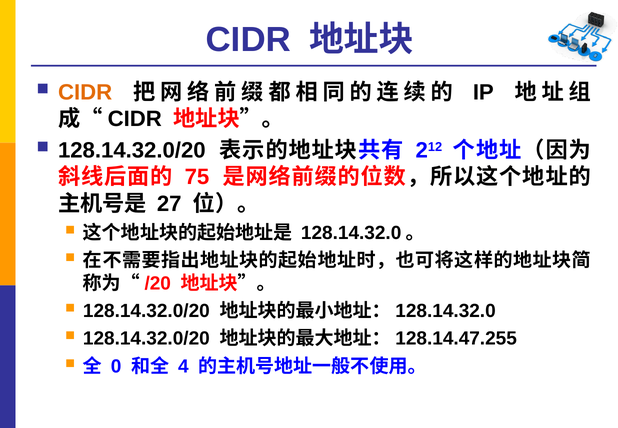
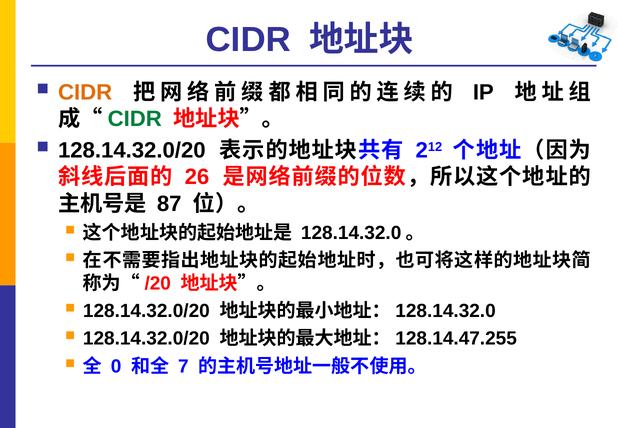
CIDR colour: black -> green (135, 119)
75: 75 -> 26 (197, 177)
27: 27 -> 87 (169, 204)
4: 4 -> 7 (183, 366)
